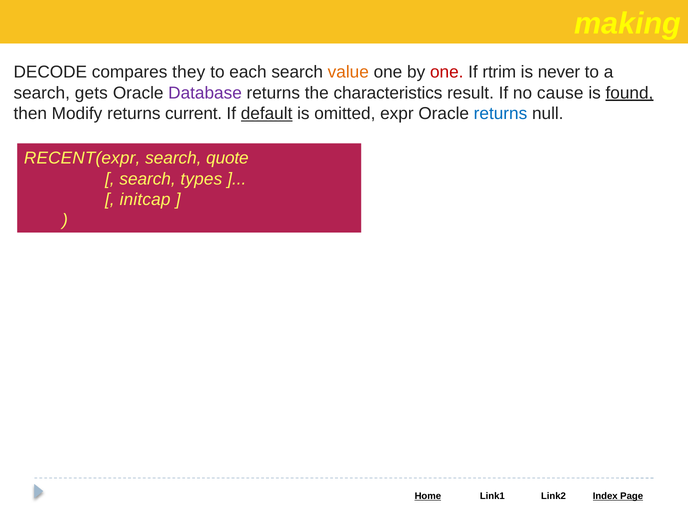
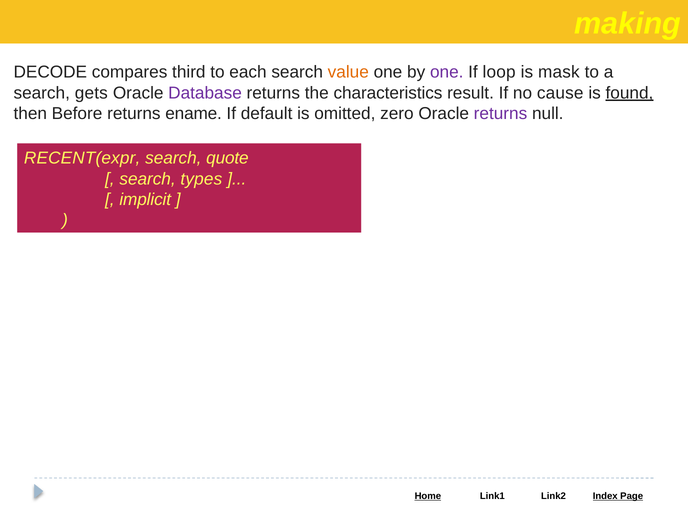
they: they -> third (189, 72)
one colour: red -> purple (447, 72)
rtrim: rtrim -> loop (499, 72)
never: never -> mask (559, 72)
Modify: Modify -> Before (77, 114)
current: current -> ename (194, 114)
default underline: present -> none (267, 114)
expr: expr -> zero (397, 114)
returns colour: blue -> purple (500, 114)
initcap: initcap -> implicit (145, 200)
